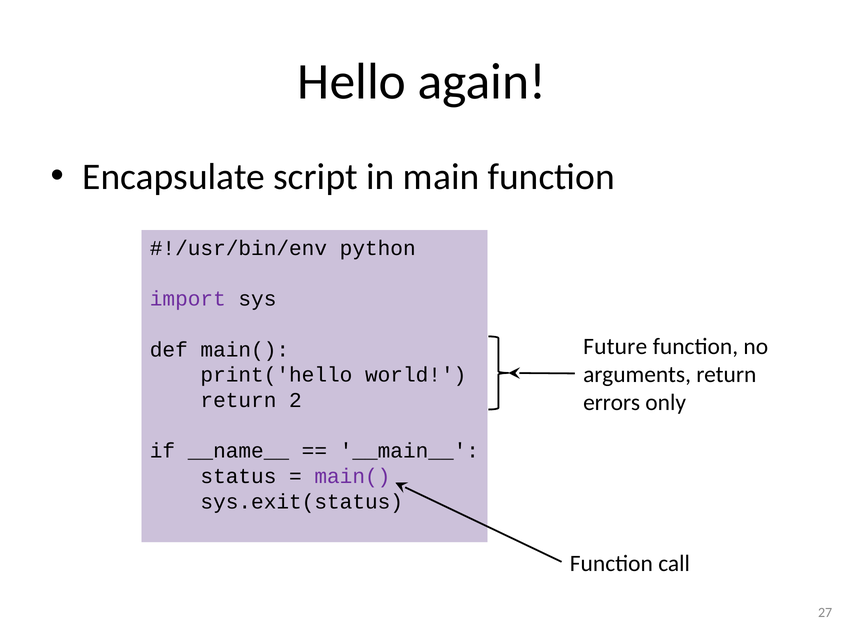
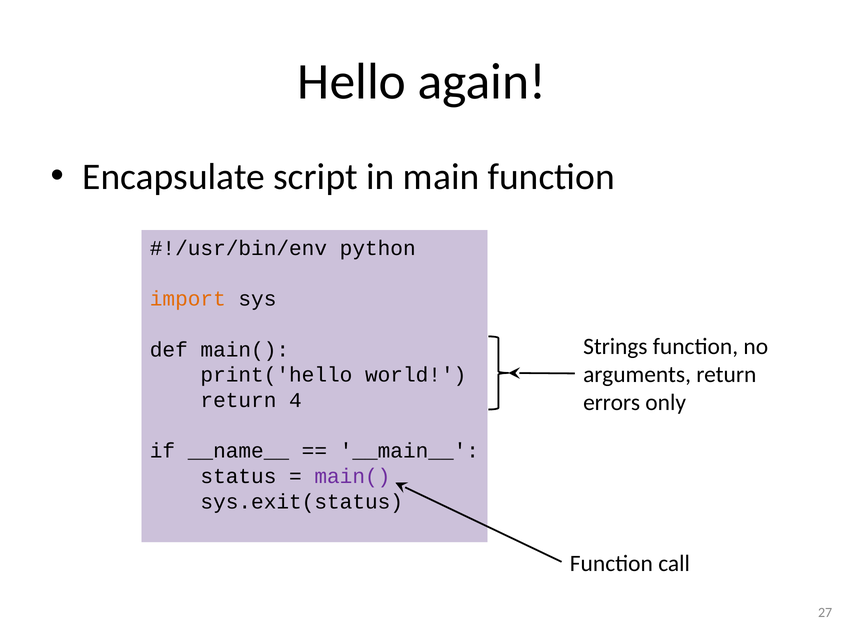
import colour: purple -> orange (188, 299)
Future: Future -> Strings (615, 346)
2: 2 -> 4 (295, 400)
